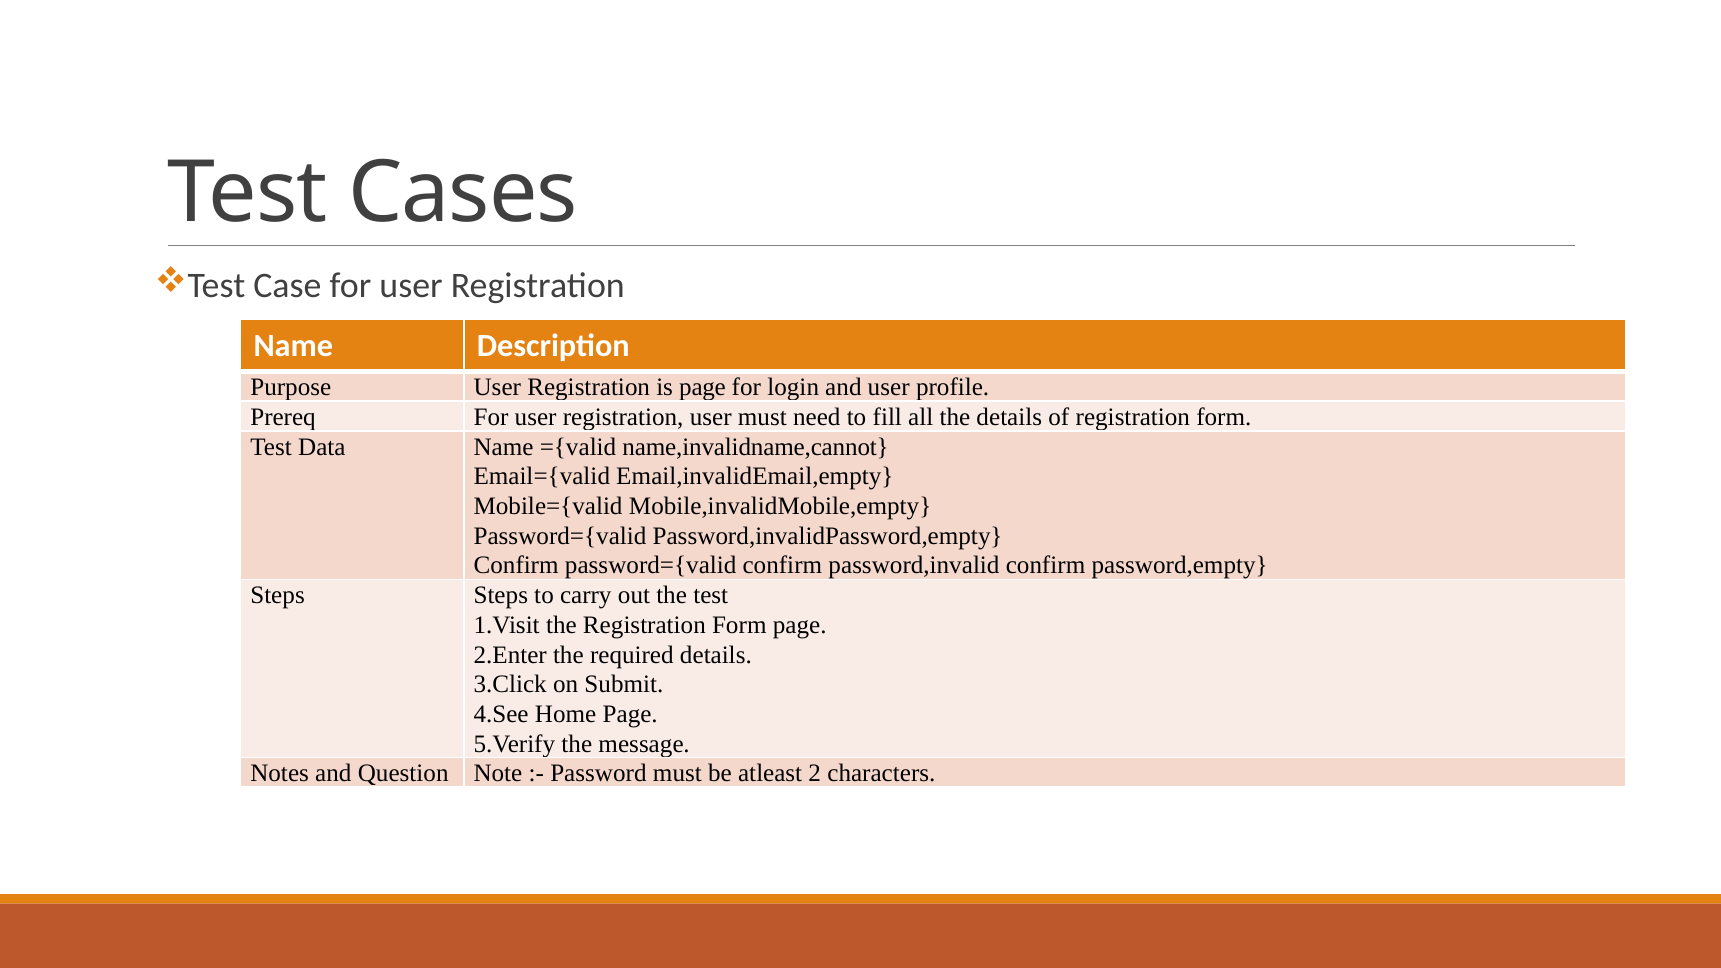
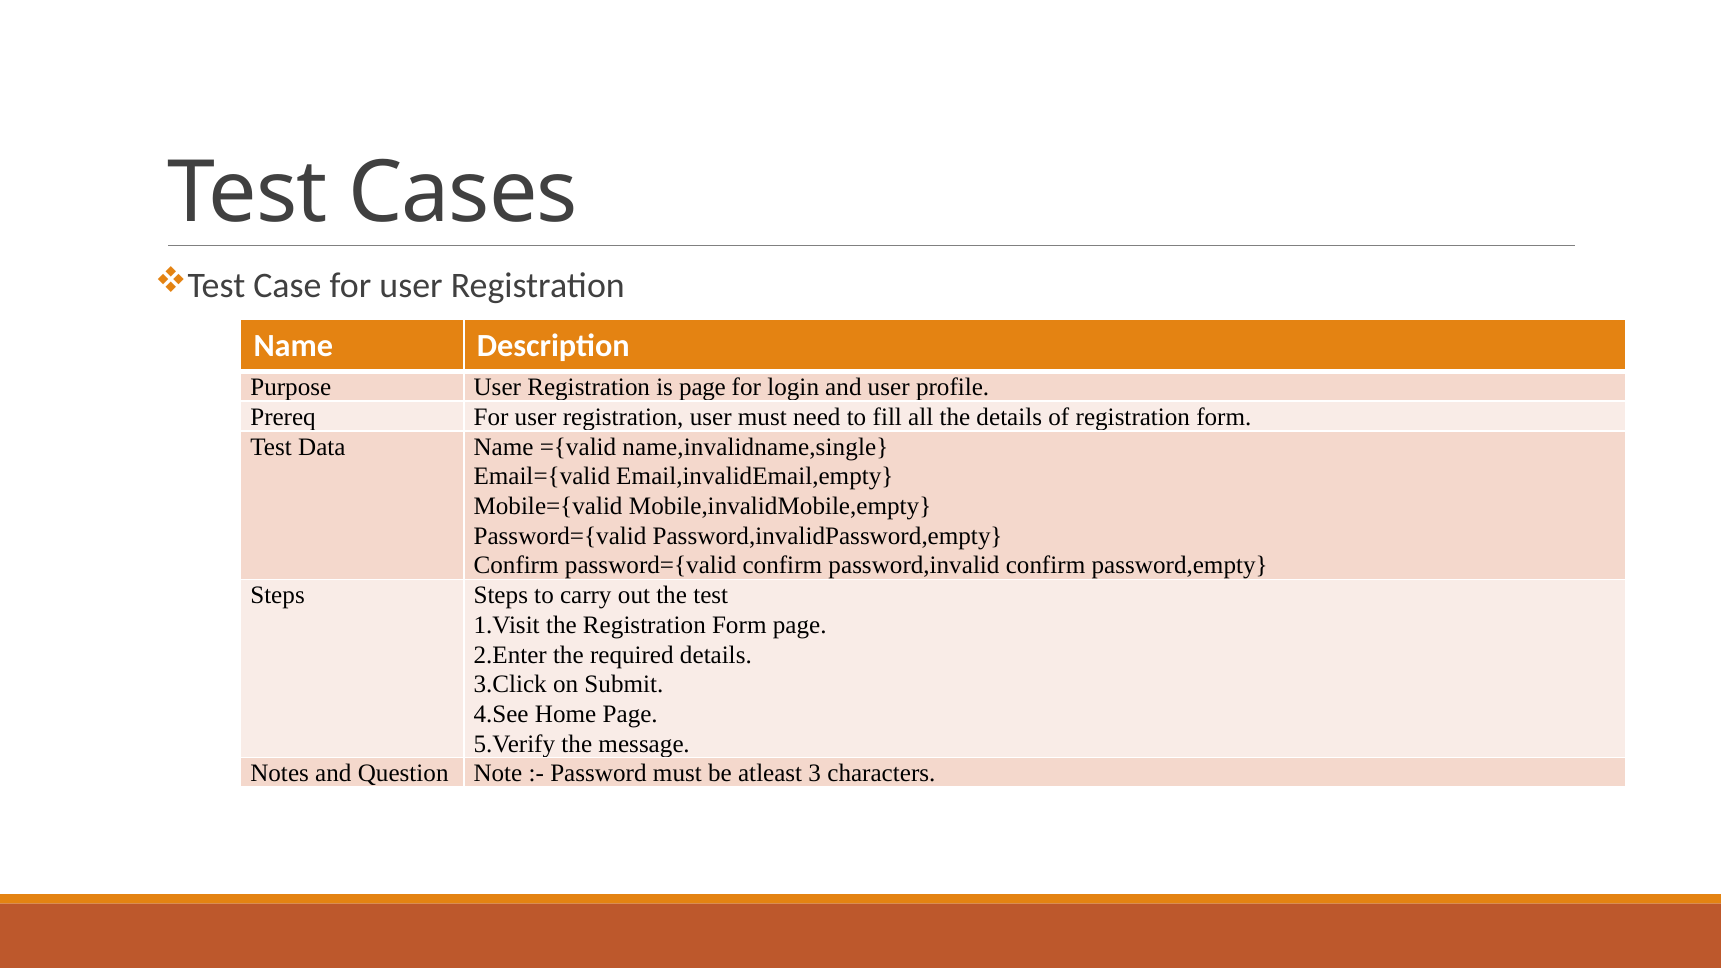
name,invalidname,cannot: name,invalidname,cannot -> name,invalidname,single (755, 447)
2: 2 -> 3 (815, 774)
